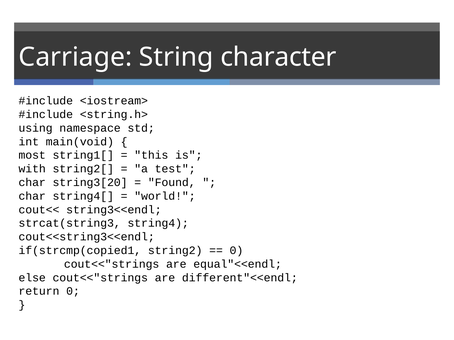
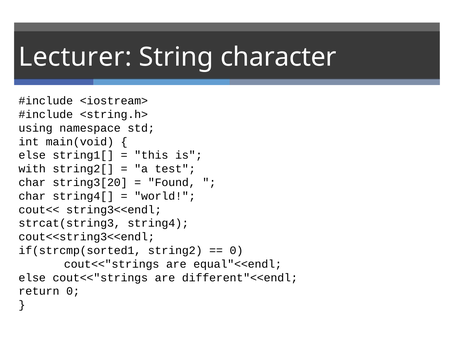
Carriage: Carriage -> Lecturer (75, 57)
most: most -> else (32, 155)
if(strcmp(copied1: if(strcmp(copied1 -> if(strcmp(sorted1 (80, 251)
